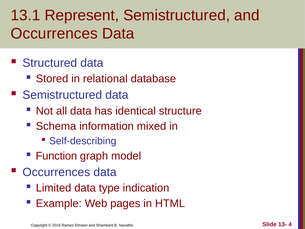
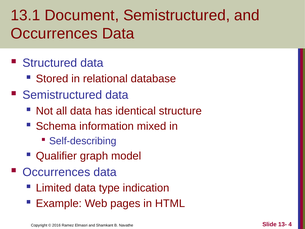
Represent: Represent -> Document (82, 15)
Function: Function -> Qualifier (56, 156)
